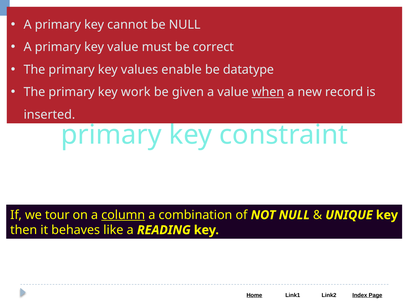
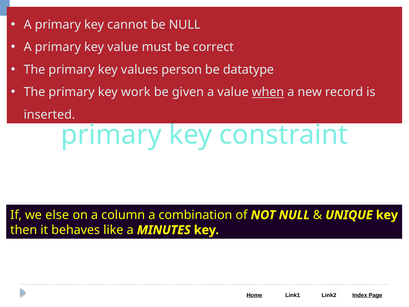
enable: enable -> person (182, 70)
tour: tour -> else (57, 215)
column underline: present -> none (123, 215)
READING: READING -> MINUTES (164, 230)
